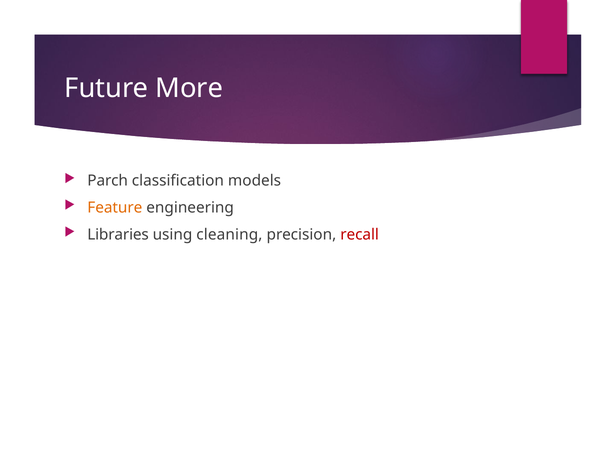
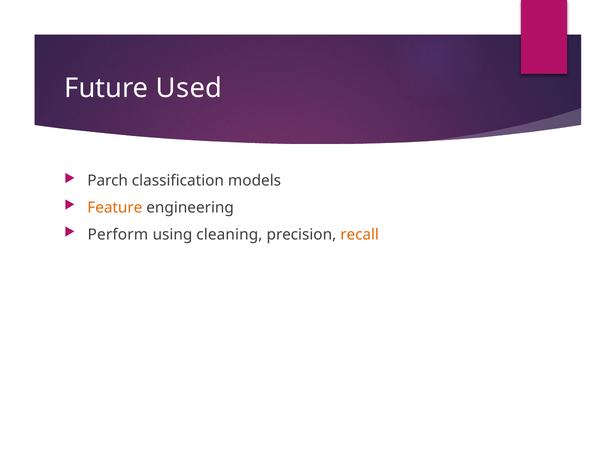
More: More -> Used (189, 88)
Libraries: Libraries -> Perform (118, 235)
recall colour: red -> orange (360, 235)
